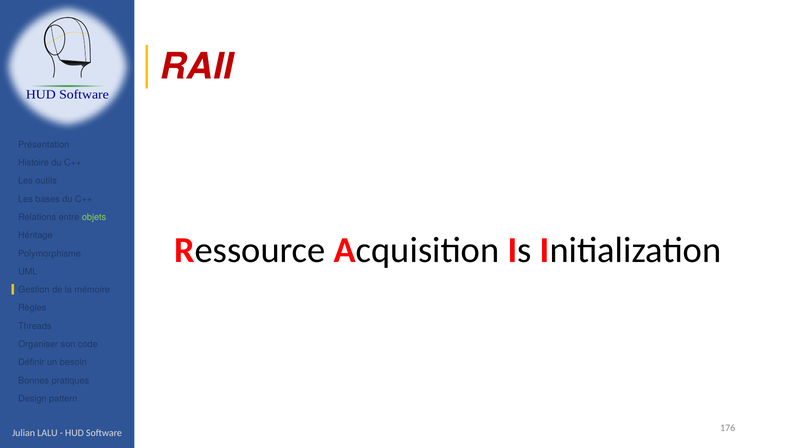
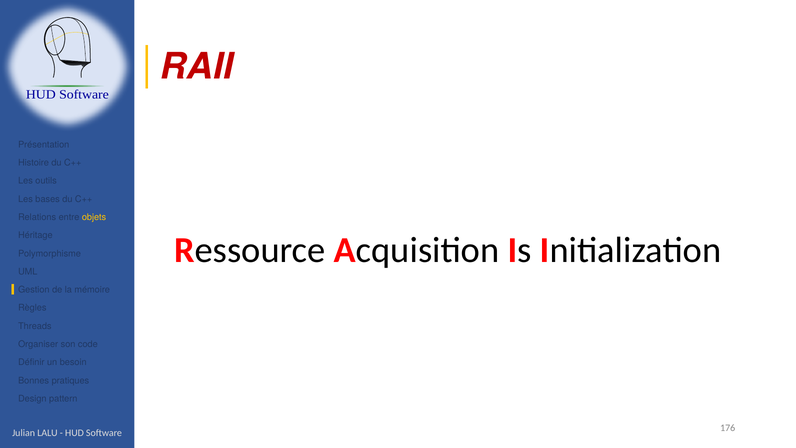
objets colour: light green -> yellow (94, 217)
